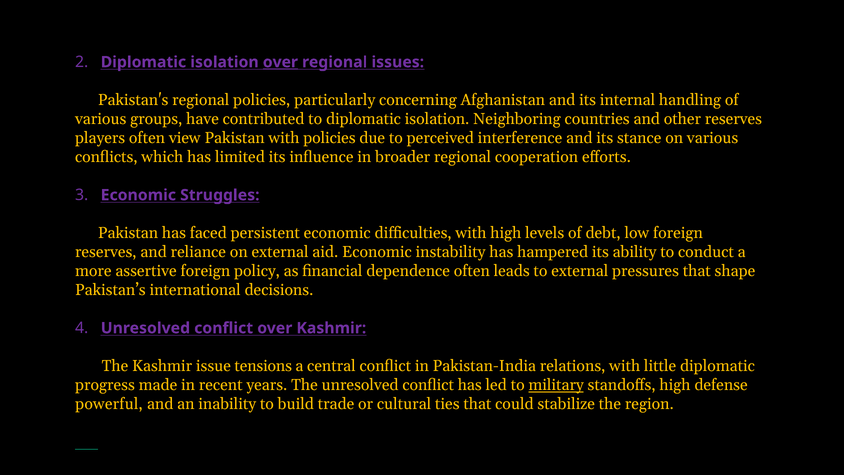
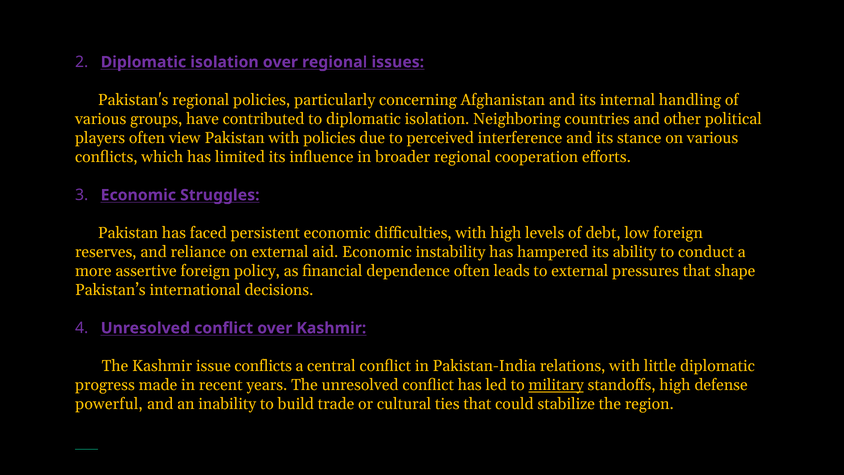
over underline: present -> none (280, 62)
other reserves: reserves -> political (733, 119)
issue tensions: tensions -> conflicts (263, 366)
